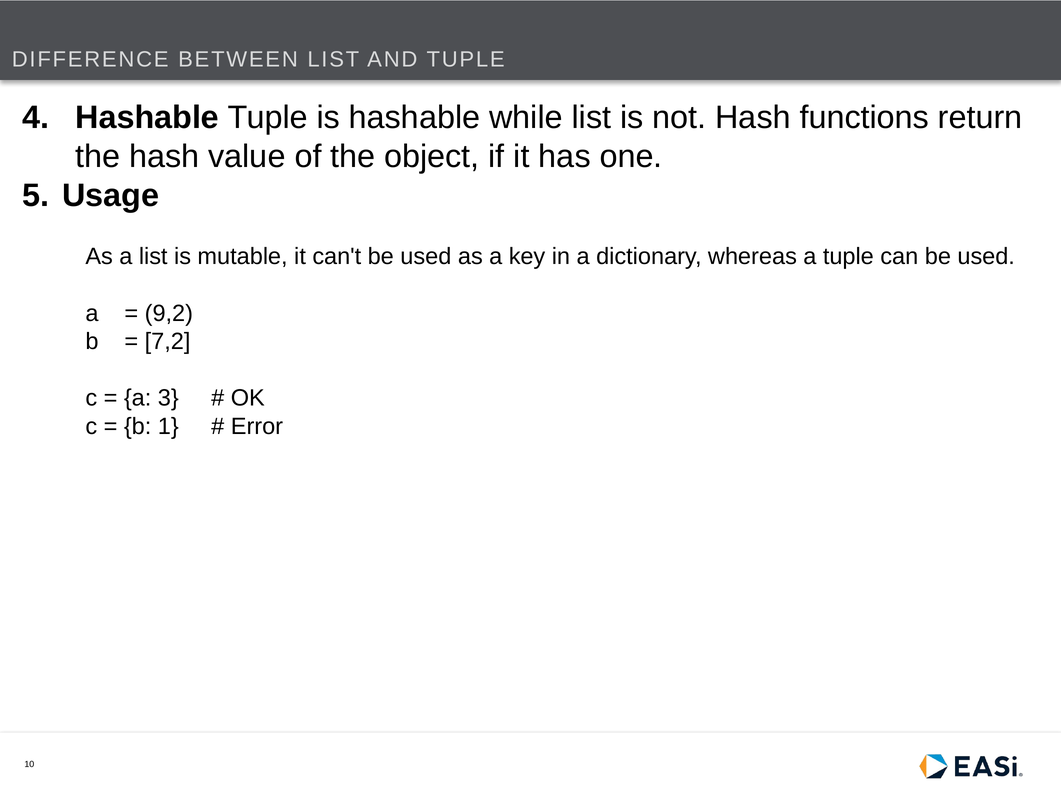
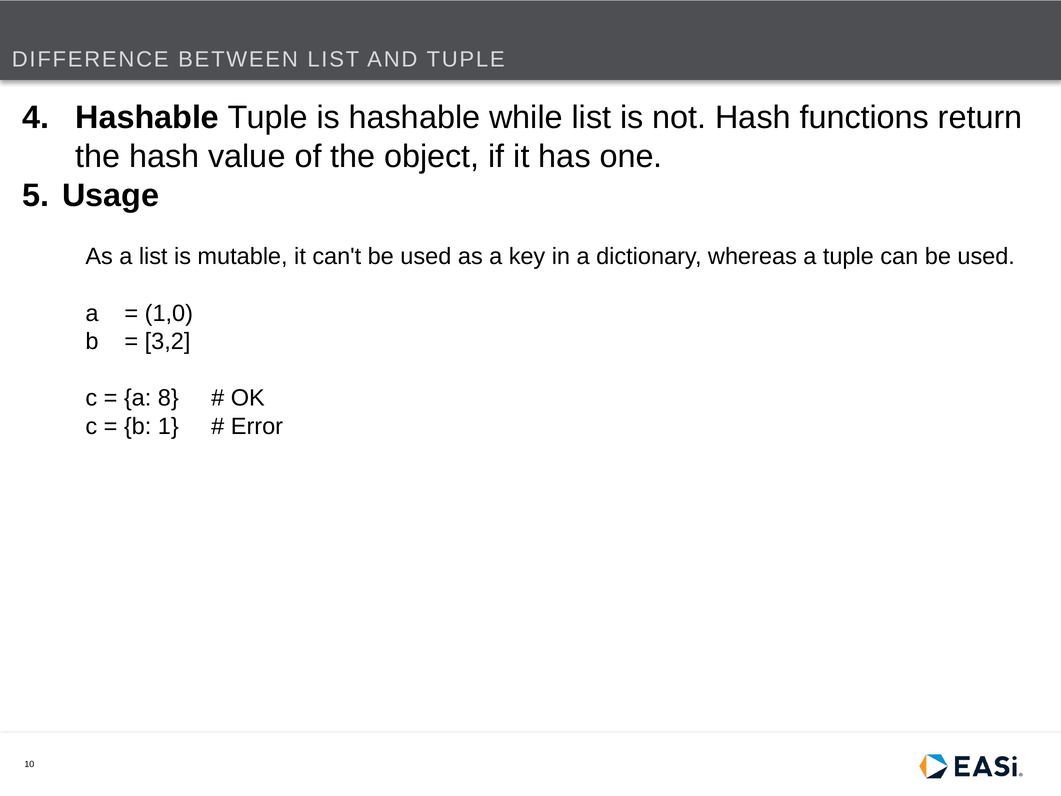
9,2: 9,2 -> 1,0 (169, 313)
7,2: 7,2 -> 3,2 (168, 341)
3: 3 -> 8 (168, 398)
